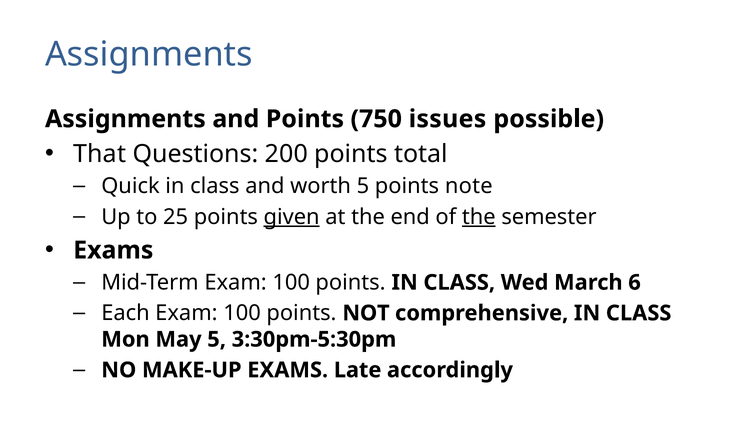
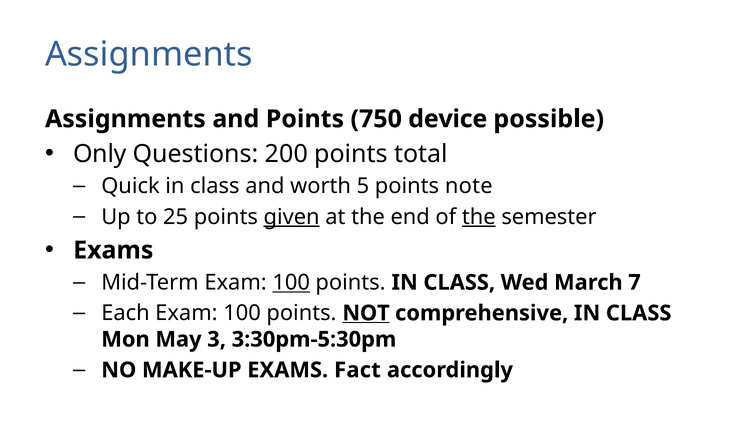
issues: issues -> device (448, 119)
That: That -> Only (100, 154)
100 underline: none -> present (291, 282)
6: 6 -> 7 (635, 282)
NOT underline: none -> present (366, 313)
May 5: 5 -> 3 (217, 339)
Late: Late -> Fact (357, 370)
